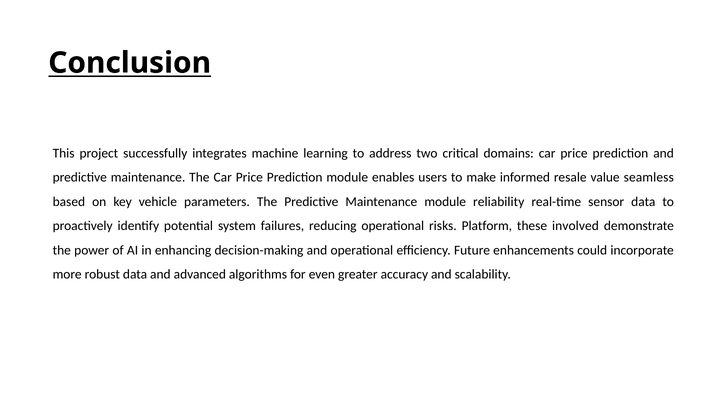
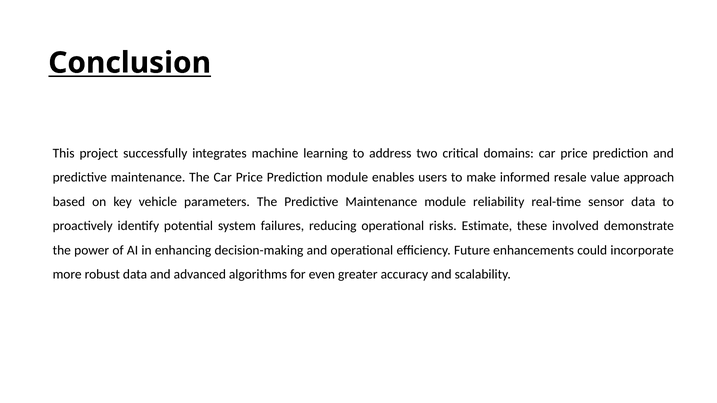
seamless: seamless -> approach (649, 178)
Platform: Platform -> Estimate (487, 226)
